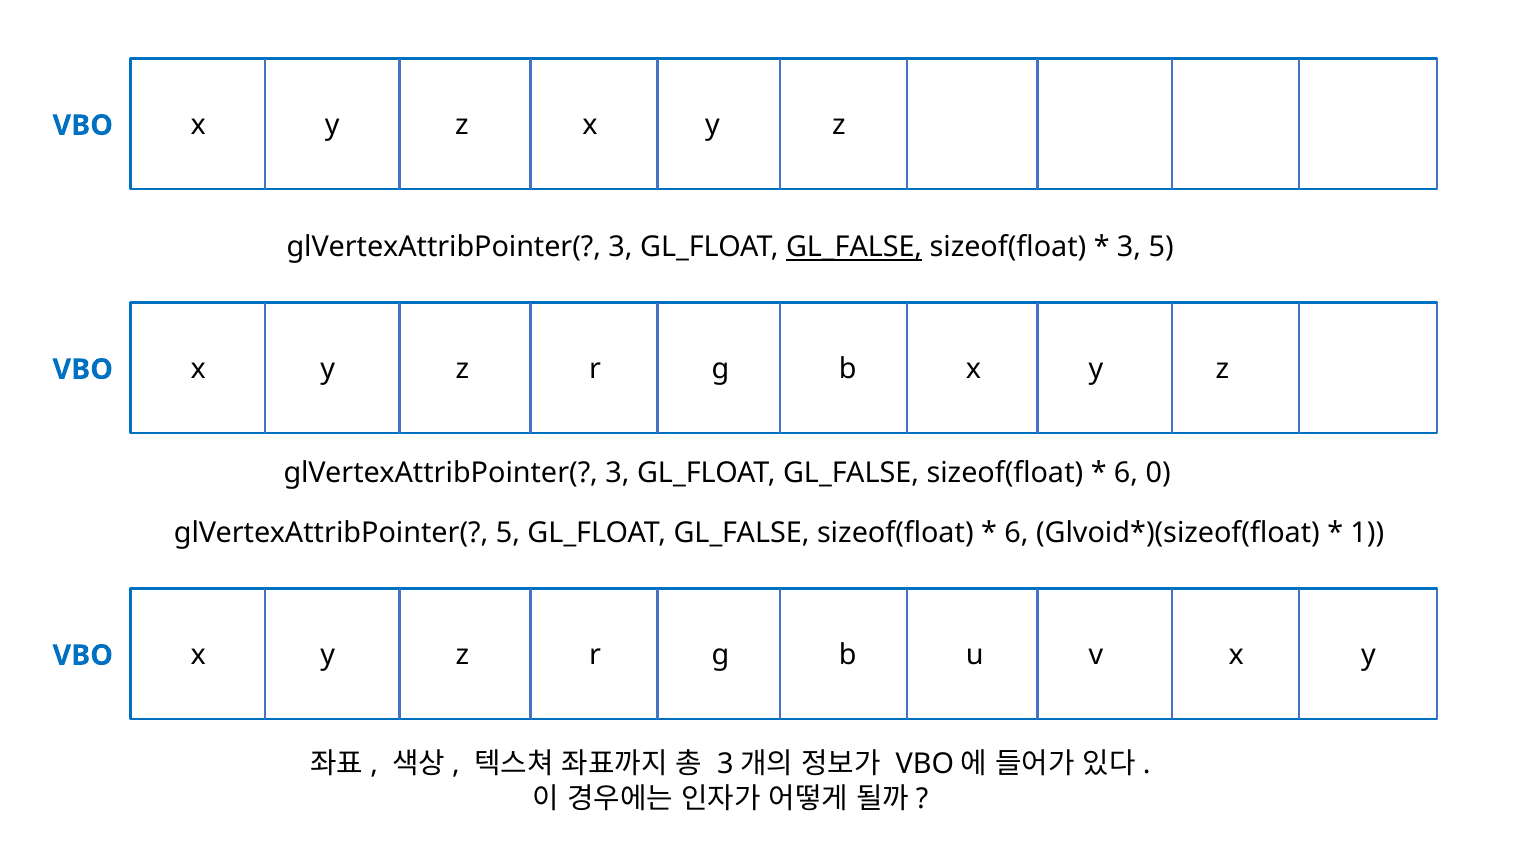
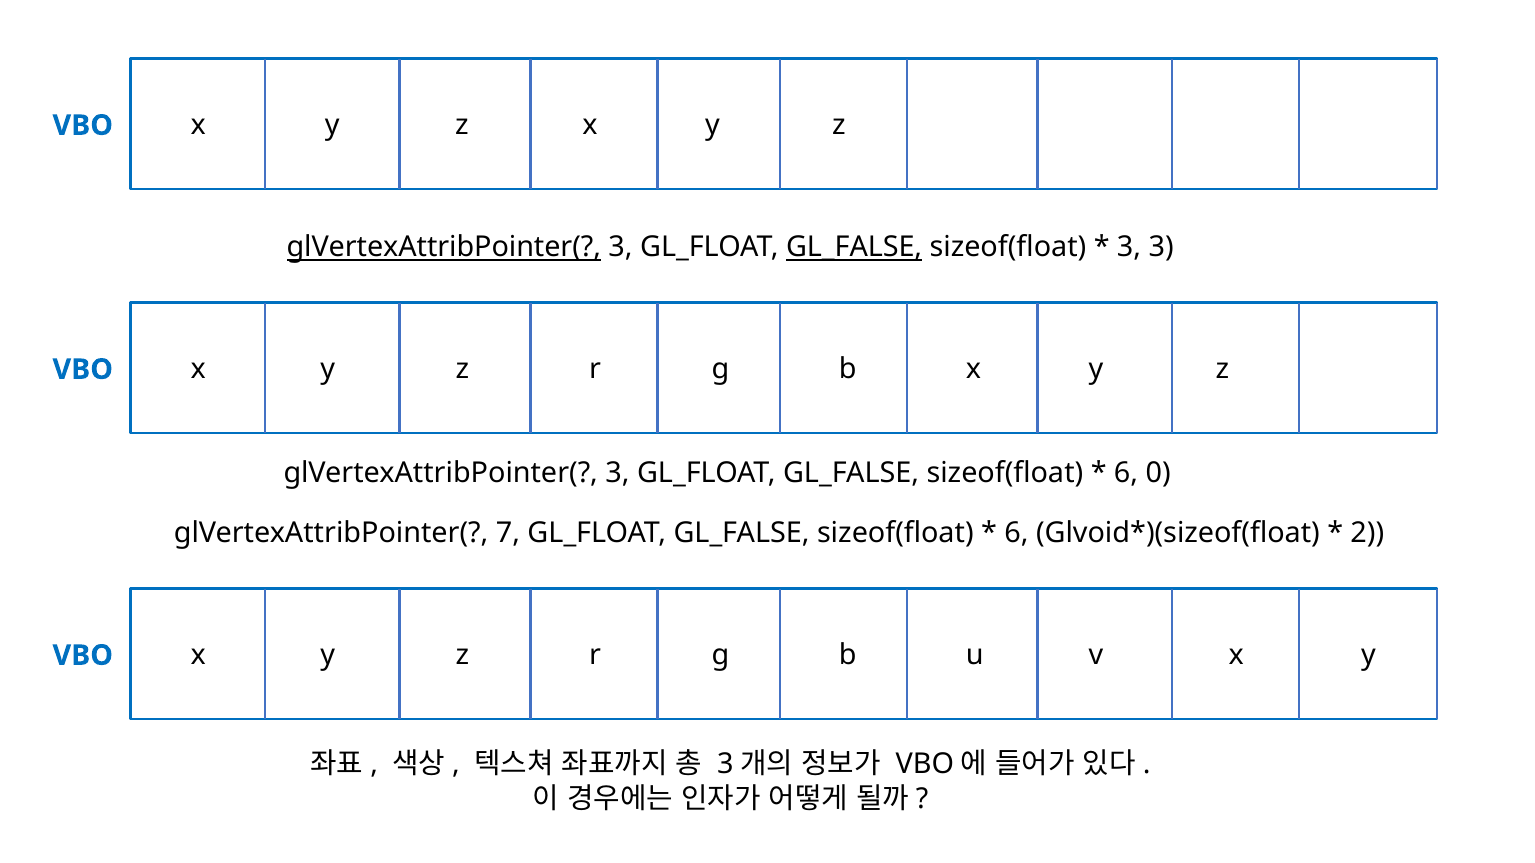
glVertexAttribPointer( underline: none -> present (444, 248)
3 5: 5 -> 3 (1161, 248)
glVertexAttribPointer( 5: 5 -> 7 (508, 533)
1: 1 -> 2 (1367, 533)
